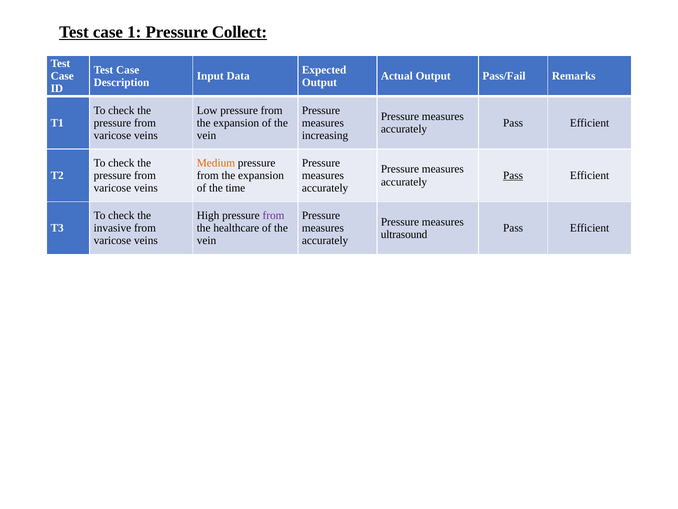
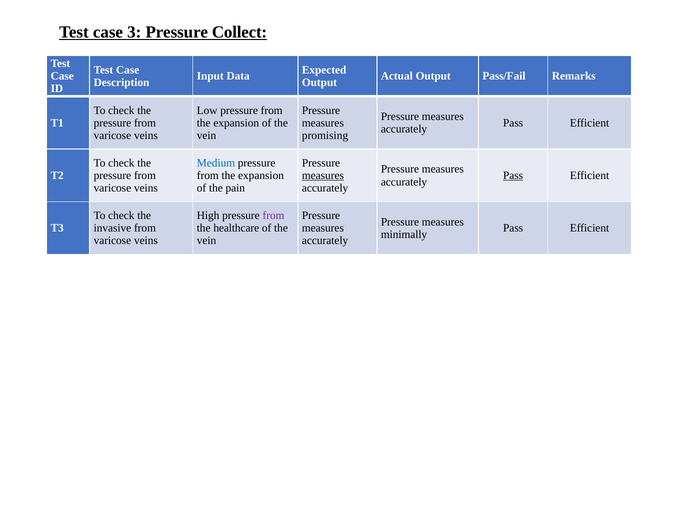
1: 1 -> 3 (134, 32)
increasing: increasing -> promising (325, 135)
Medium colour: orange -> blue (216, 163)
measures underline: none -> present (323, 175)
time: time -> pain (235, 188)
ultrasound: ultrasound -> minimally (404, 234)
